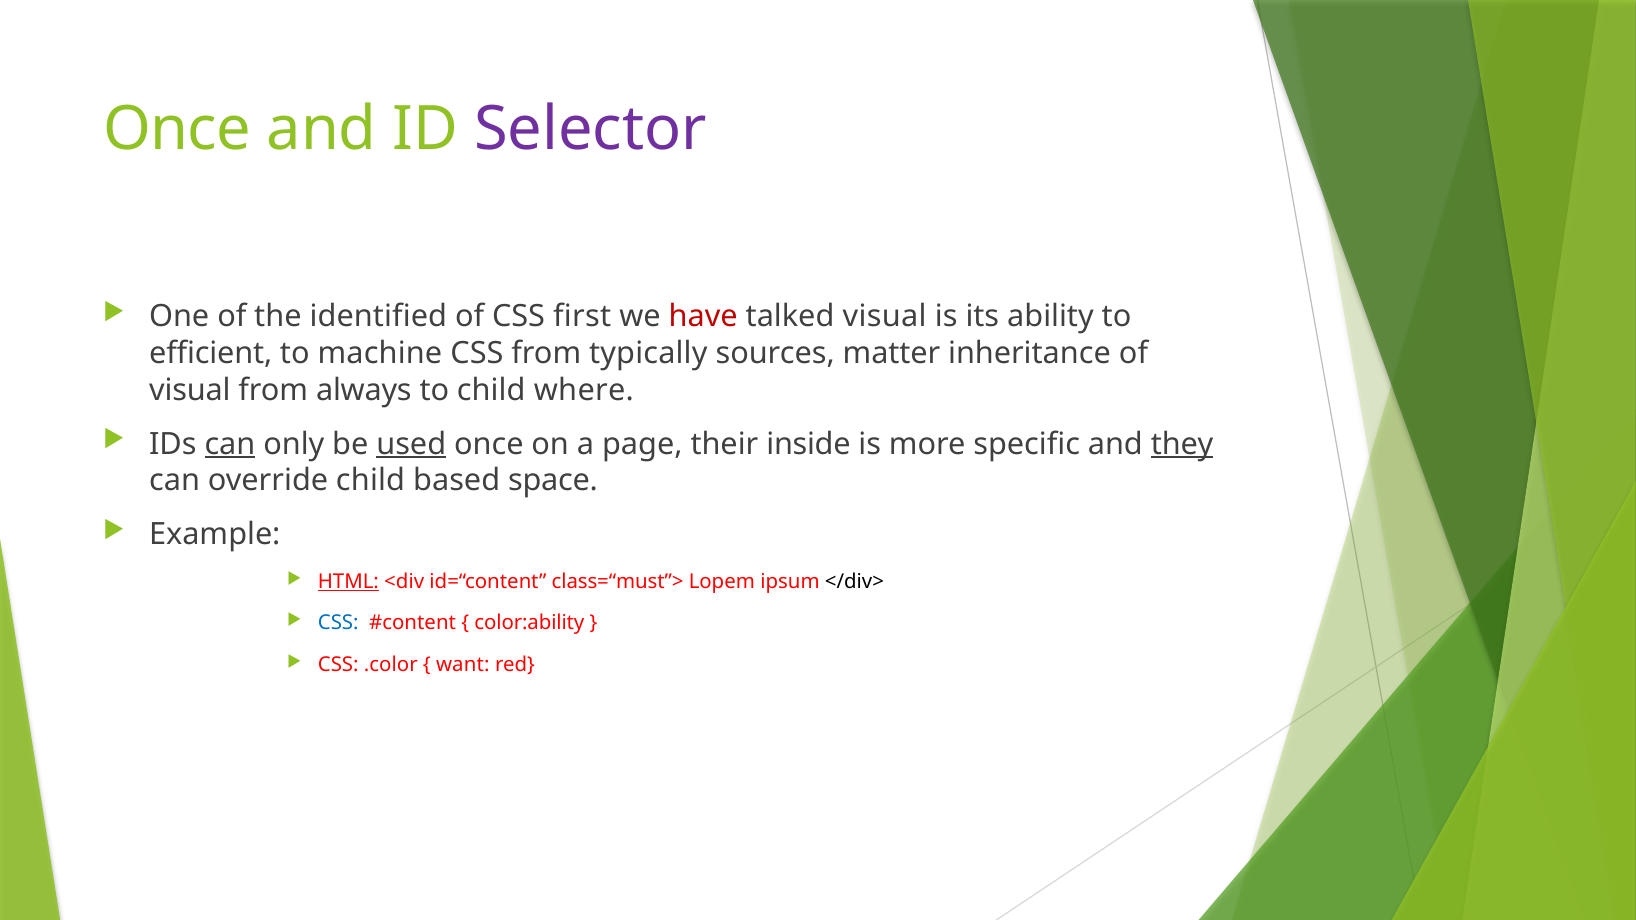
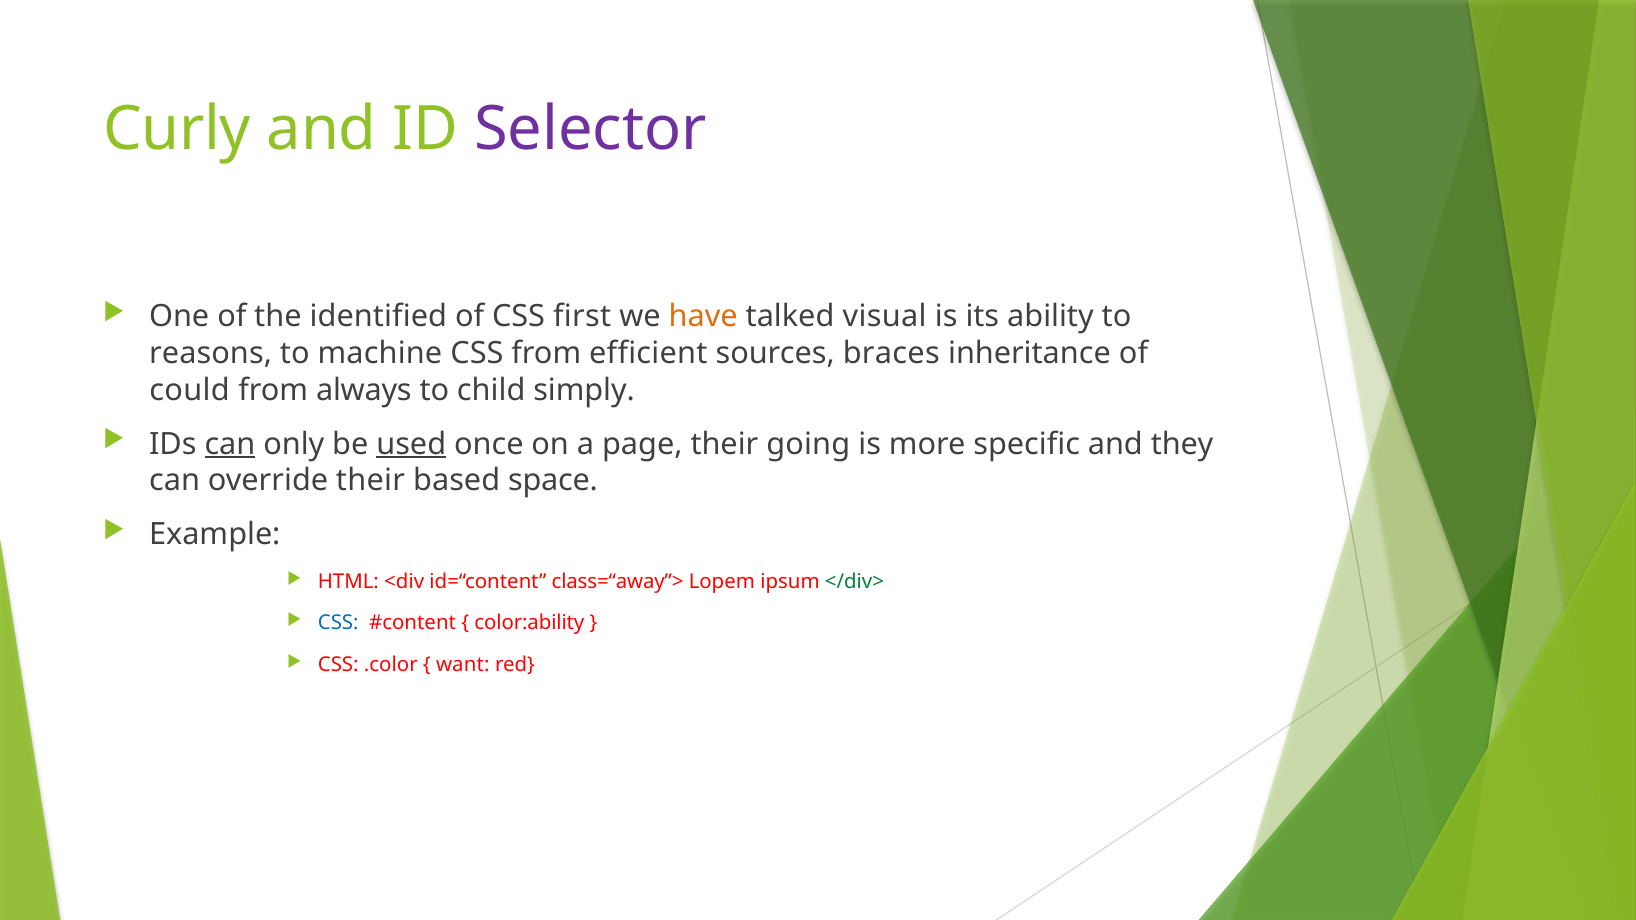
Once: Once -> Curly (177, 129)
have colour: red -> orange (703, 317)
efficient: efficient -> reasons (211, 353)
typically: typically -> efficient (648, 353)
matter: matter -> braces (891, 353)
visual: visual -> could (190, 390)
where: where -> simply (584, 390)
inside: inside -> going (808, 444)
they underline: present -> none (1182, 444)
override child: child -> their (370, 481)
HTML underline: present -> none (348, 582)
class=“must”>: class=“must”> -> class=“away”> (618, 582)
</div> colour: black -> green (854, 582)
